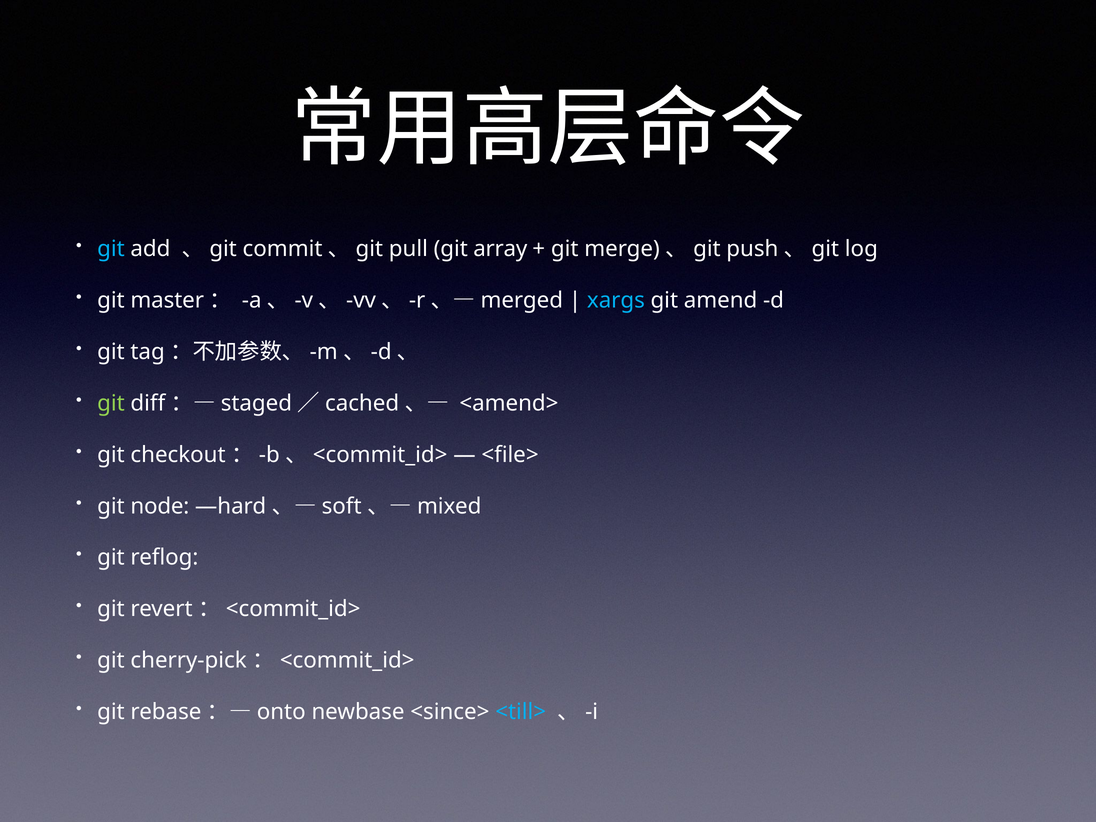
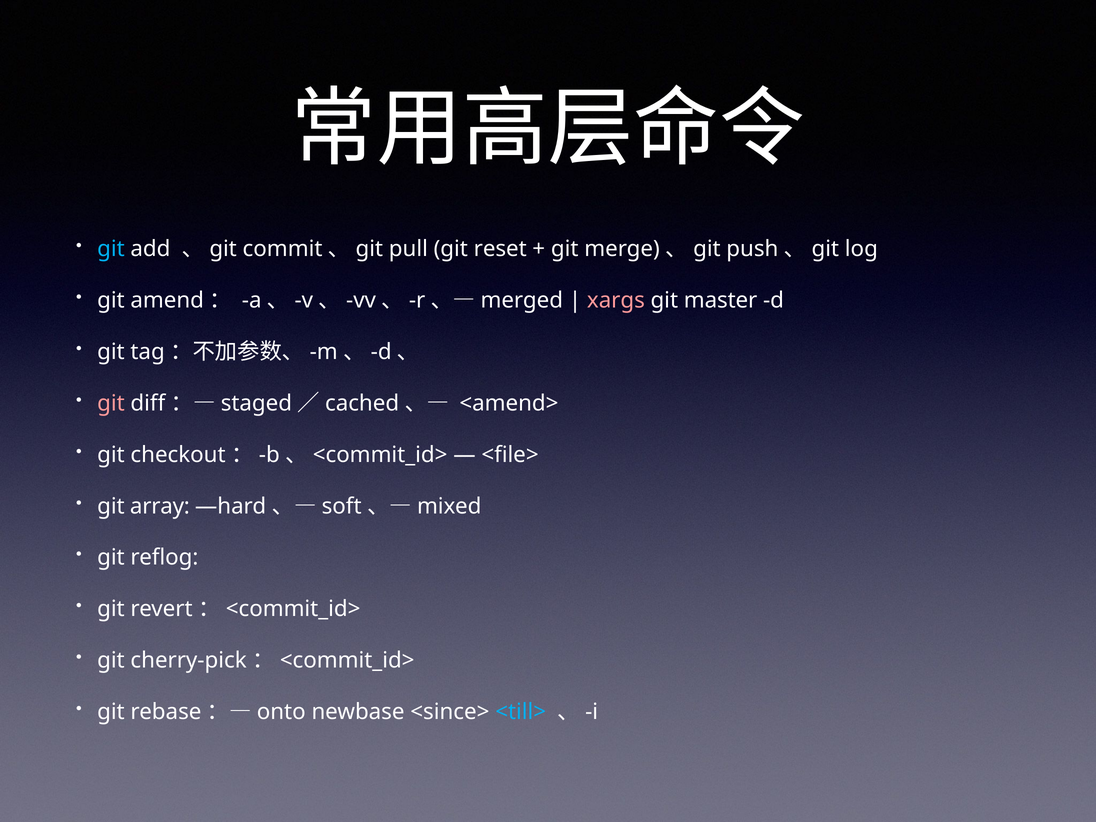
array: array -> reset (500, 249)
master: master -> amend (167, 300)
xargs colour: light blue -> pink (616, 300)
amend: amend -> master (721, 300)
git colour: light green -> pink (111, 403)
node: node -> array (160, 506)
